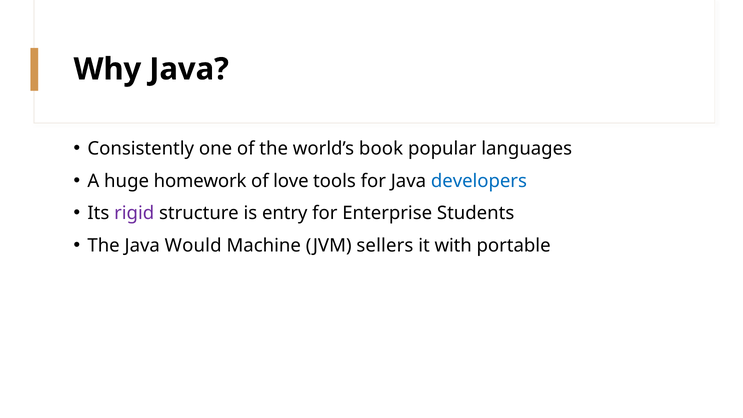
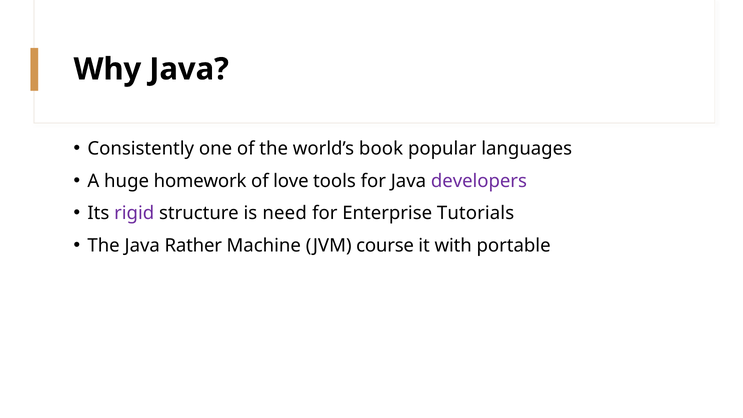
developers colour: blue -> purple (479, 181)
entry: entry -> need (285, 213)
Students: Students -> Tutorials (476, 213)
Would: Would -> Rather (193, 246)
sellers: sellers -> course (385, 246)
